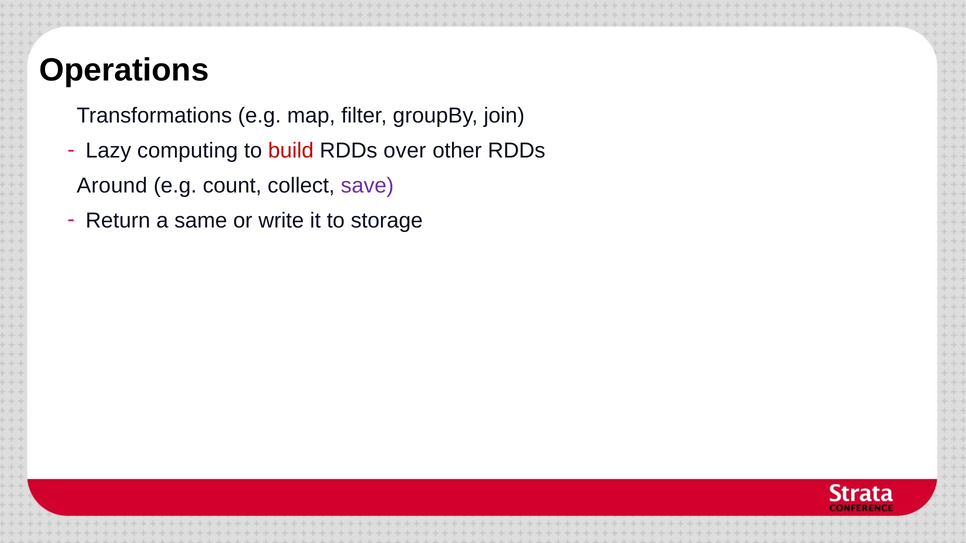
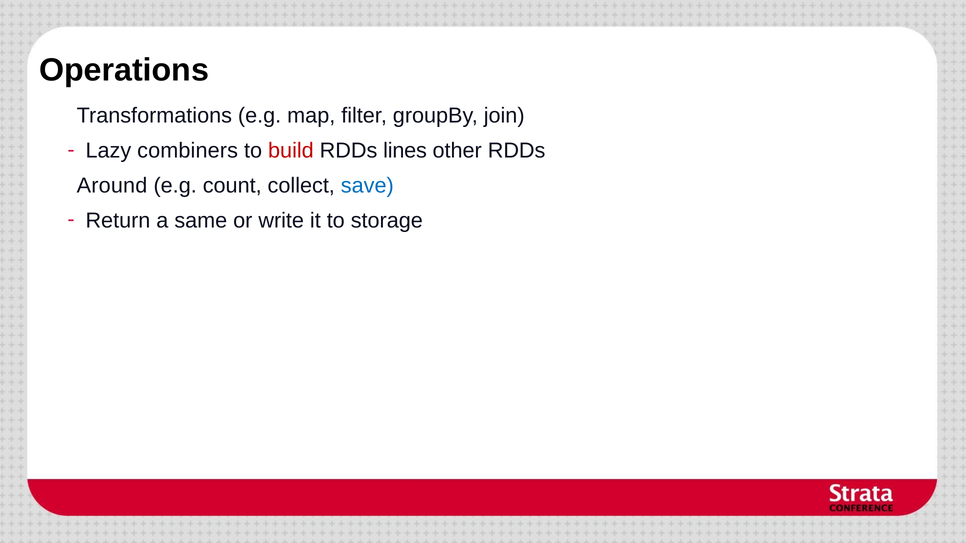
computing: computing -> combiners (188, 151)
over: over -> lines (405, 151)
save colour: purple -> blue (367, 186)
